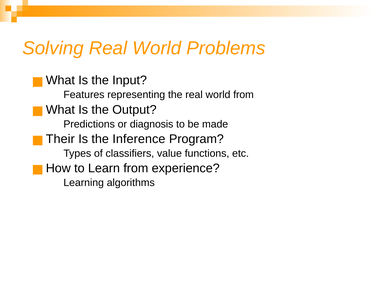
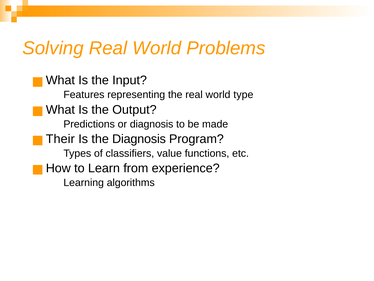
world from: from -> type (243, 95)
the Inference: Inference -> Diagnosis (139, 139)
